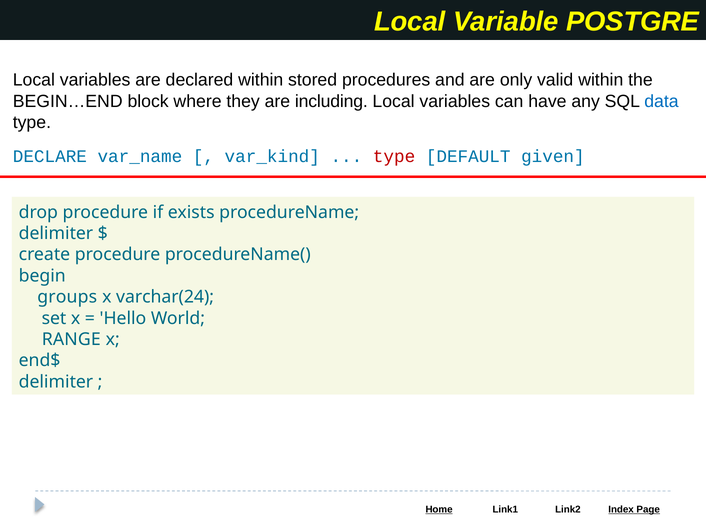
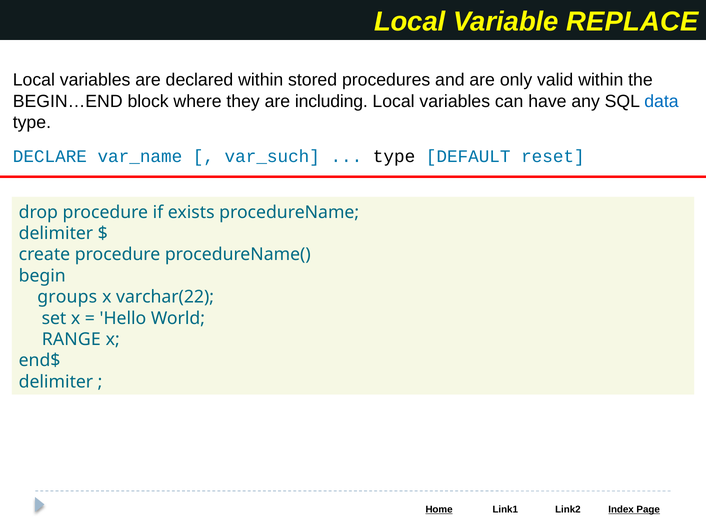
POSTGRE: POSTGRE -> REPLACE (632, 22)
var_kind: var_kind -> var_such (272, 156)
type colour: red -> black (394, 156)
given: given -> reset (553, 156)
varchar(24: varchar(24 -> varchar(22 (165, 297)
